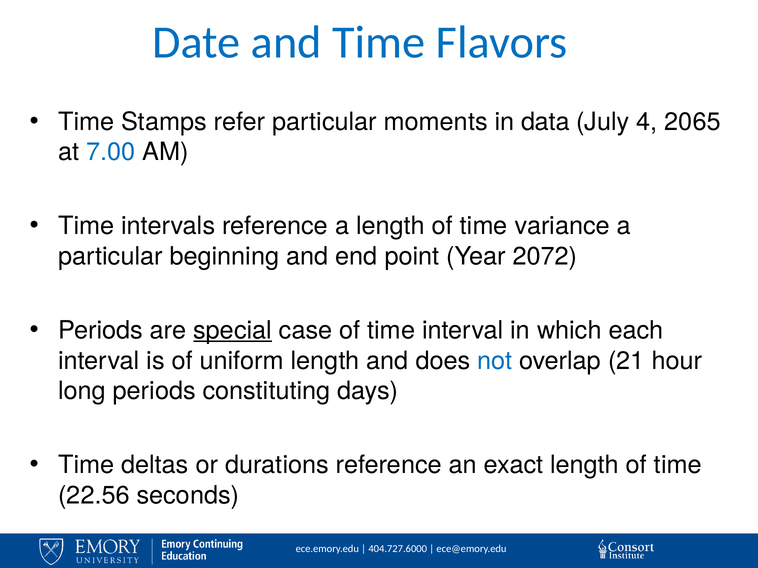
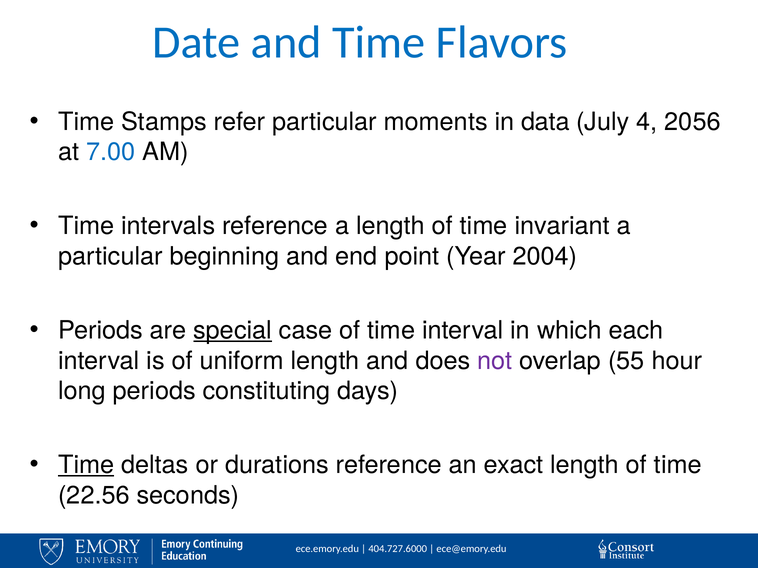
2065: 2065 -> 2056 (693, 122)
variance: variance -> invariant (562, 226)
2072: 2072 -> 2004 (545, 257)
not colour: blue -> purple (495, 361)
21: 21 -> 55 (626, 361)
Time underline: none -> present (86, 465)
